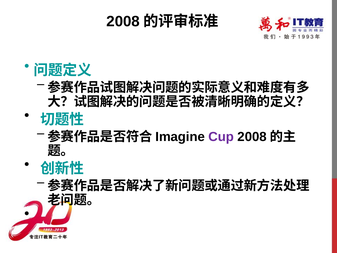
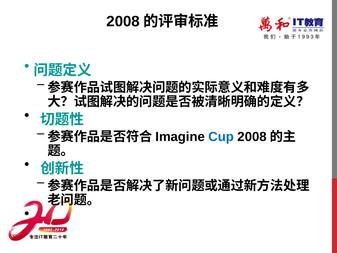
Cup colour: purple -> blue (221, 137)
